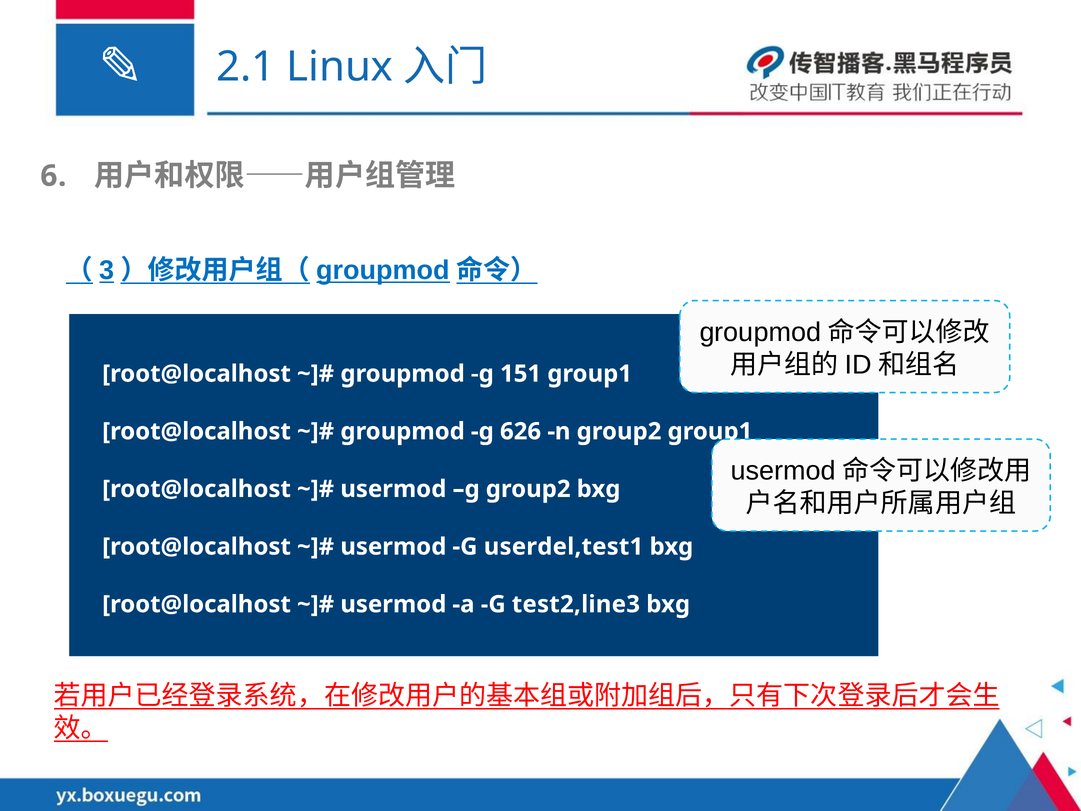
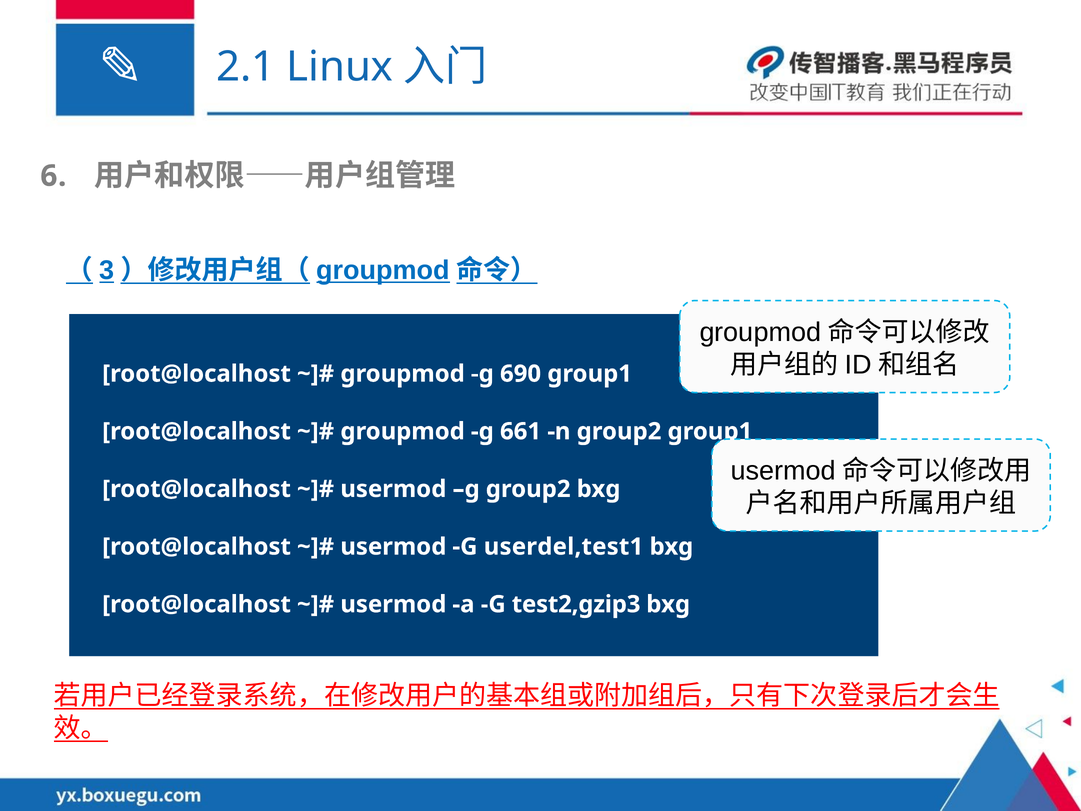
151: 151 -> 690 (521, 374)
626: 626 -> 661 (521, 431)
test2,line3: test2,line3 -> test2,gzip3 (576, 604)
